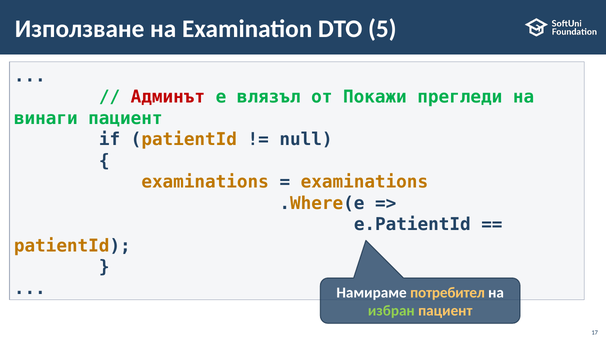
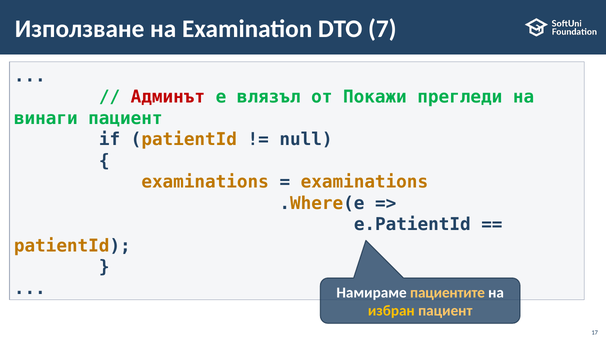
5: 5 -> 7 (382, 29)
потребител: потребител -> пациентите (448, 293)
избран colour: light green -> yellow (391, 311)
